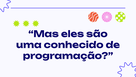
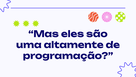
conhecido: conhecido -> altamente (74, 45)
